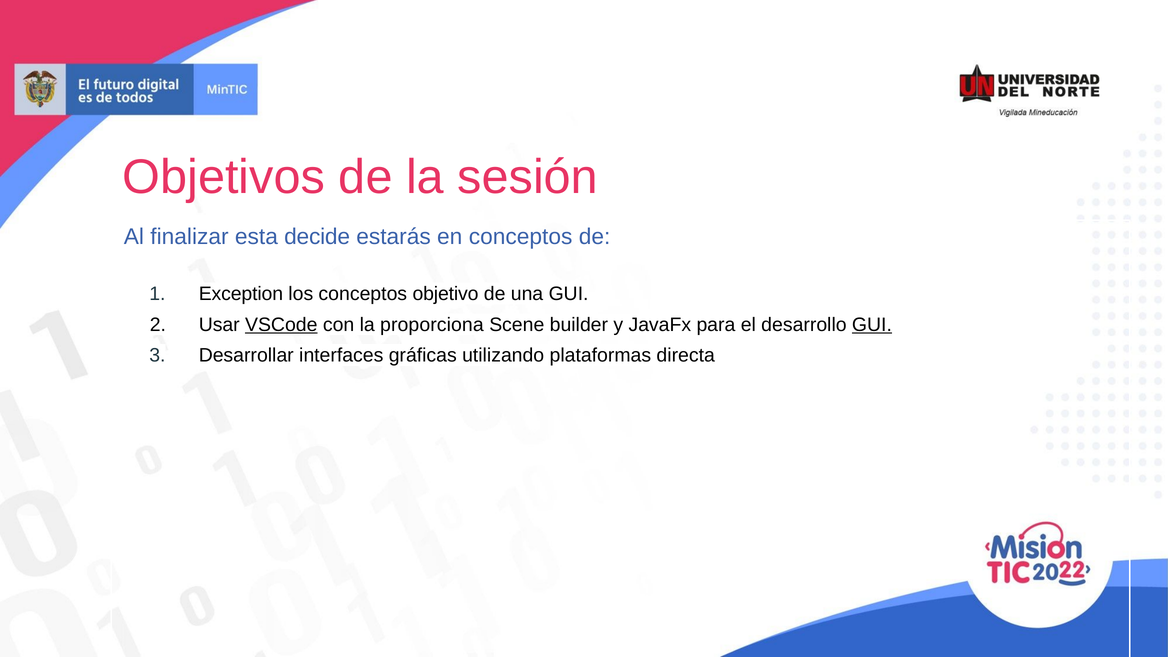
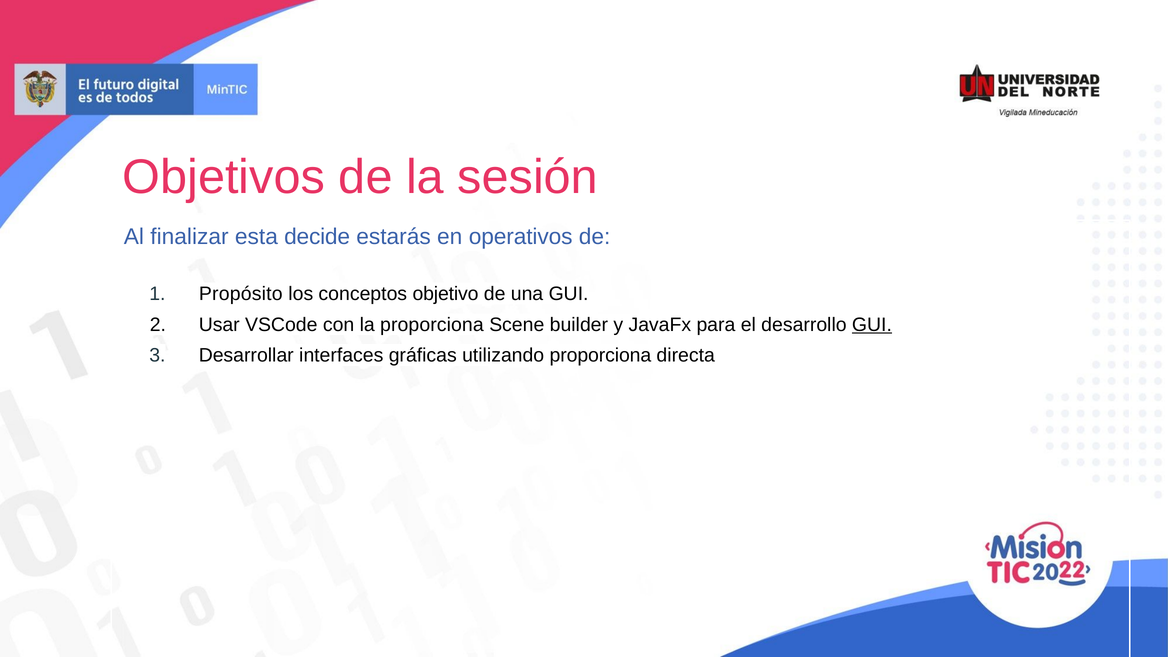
en conceptos: conceptos -> operativos (521, 237)
Exception: Exception -> Propósito (241, 294)
VSCode underline: present -> none (281, 325)
utilizando plataformas: plataformas -> proporciona (600, 355)
